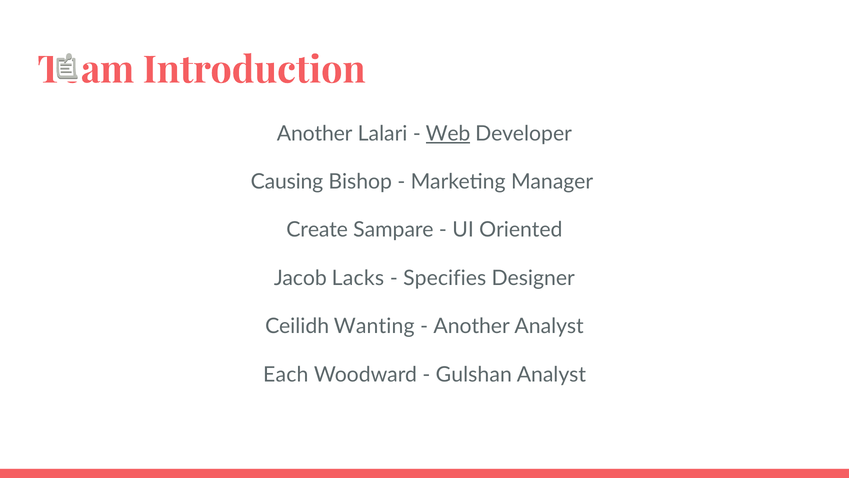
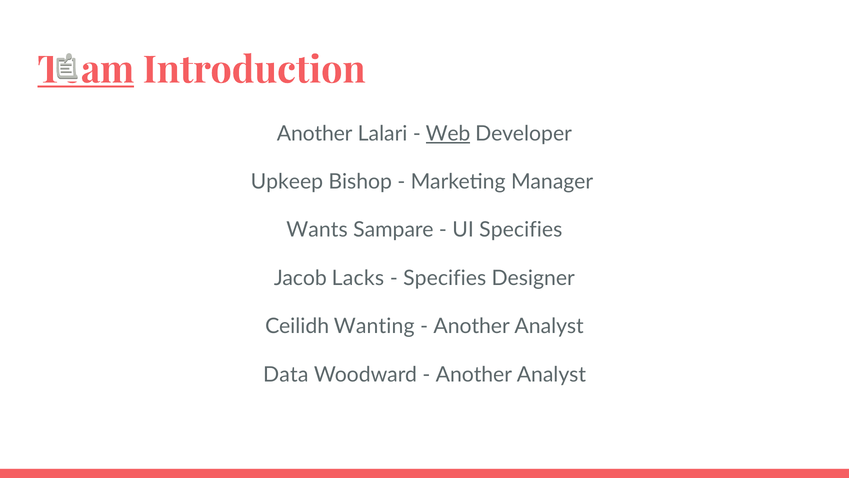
Team underline: none -> present (86, 70)
Causing: Causing -> Upkeep (287, 182)
Create: Create -> Wants (317, 230)
UI Oriented: Oriented -> Specifies (521, 230)
Each: Each -> Data (286, 374)
Gulshan: Gulshan -> Another (474, 374)
